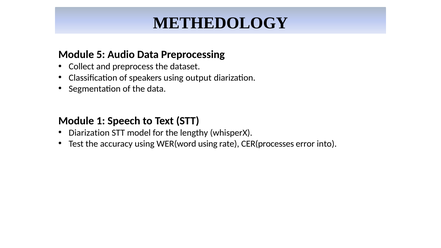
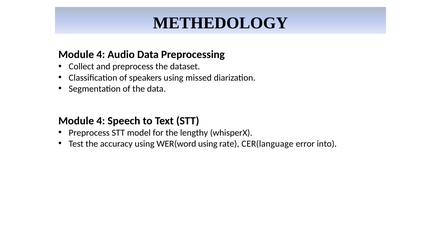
5: 5 -> 4 (101, 55)
output: output -> missed (199, 78)
1: 1 -> 4 (101, 121)
Diarization: Diarization -> Preprocess (89, 133)
CER(processes: CER(processes -> CER(language (267, 144)
